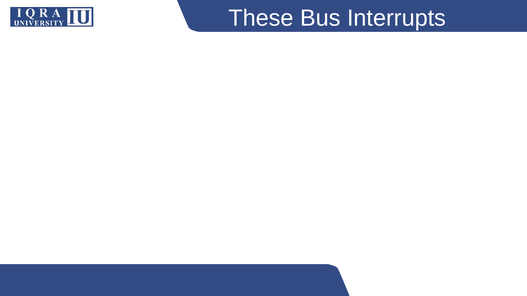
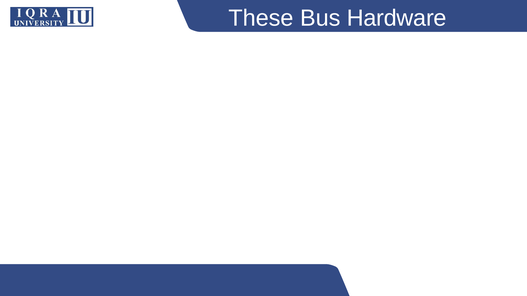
Interrupts: Interrupts -> Hardware (397, 18)
